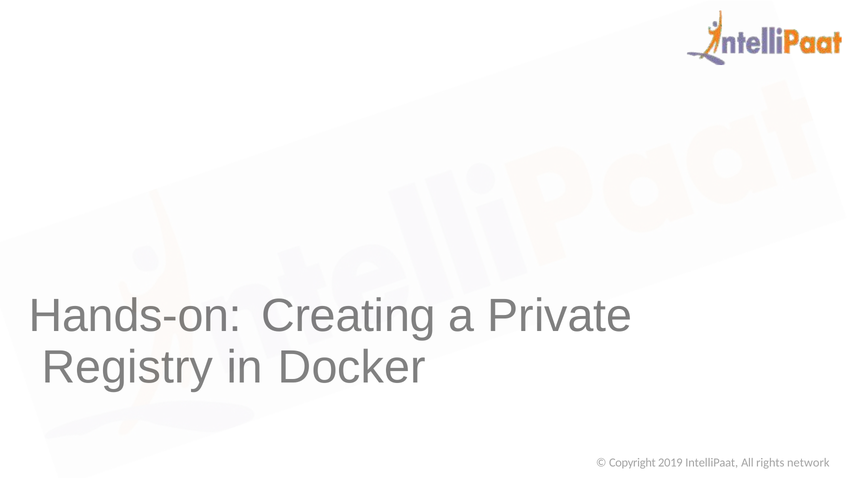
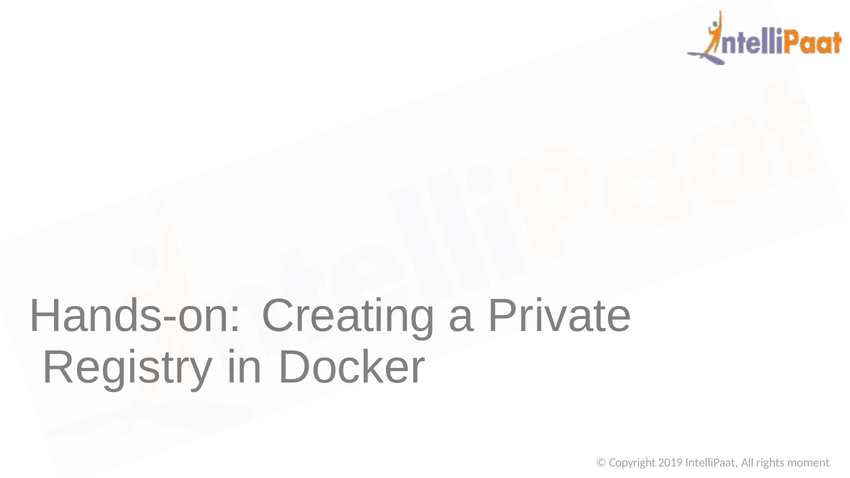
network: network -> moment (808, 463)
